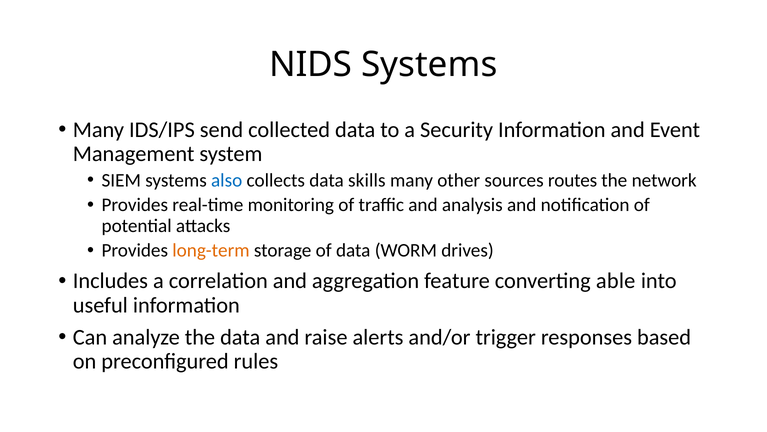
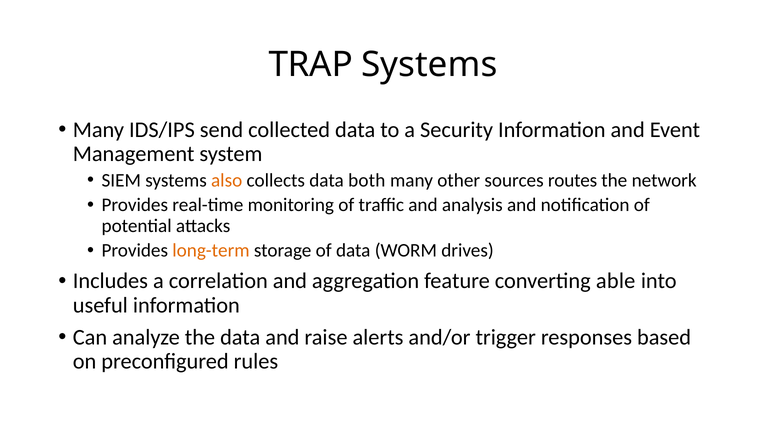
NIDS: NIDS -> TRAP (311, 64)
also colour: blue -> orange (227, 180)
skills: skills -> both (367, 180)
